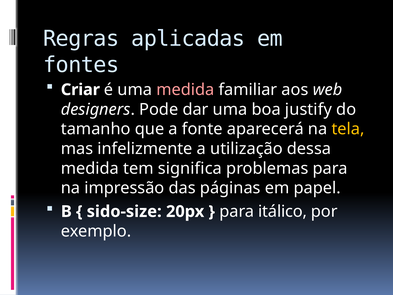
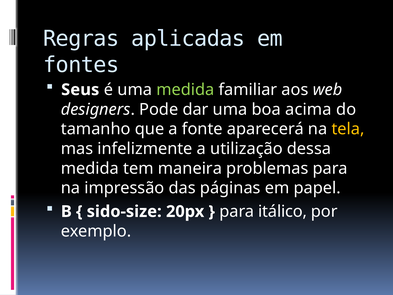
Criar: Criar -> Seus (80, 90)
medida colour: pink -> light green (185, 90)
justify: justify -> acima (308, 109)
significa: significa -> maneira (190, 168)
